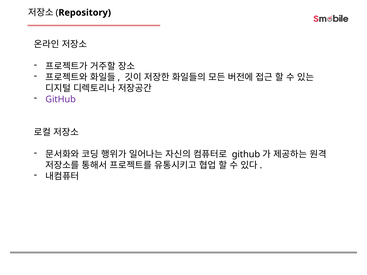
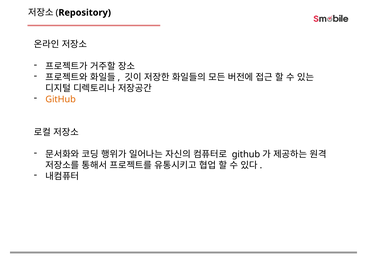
GitHub colour: purple -> orange (61, 99)
